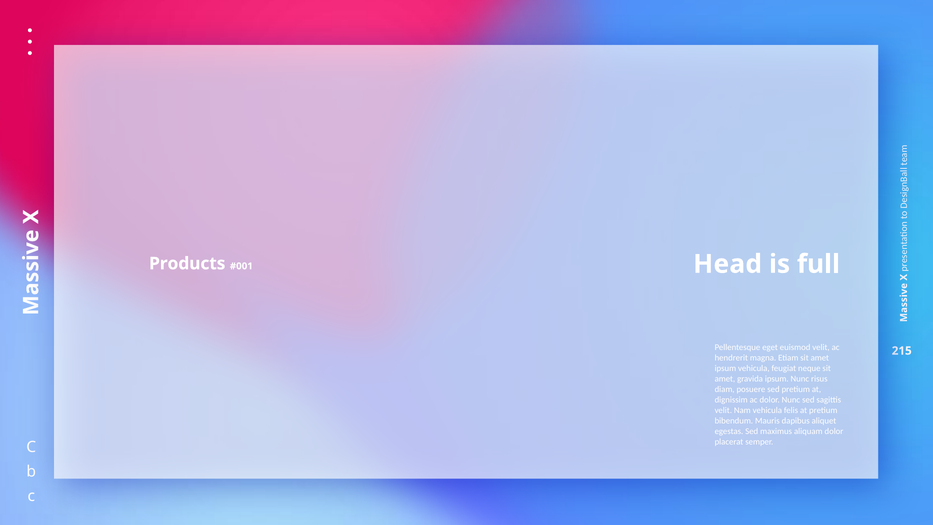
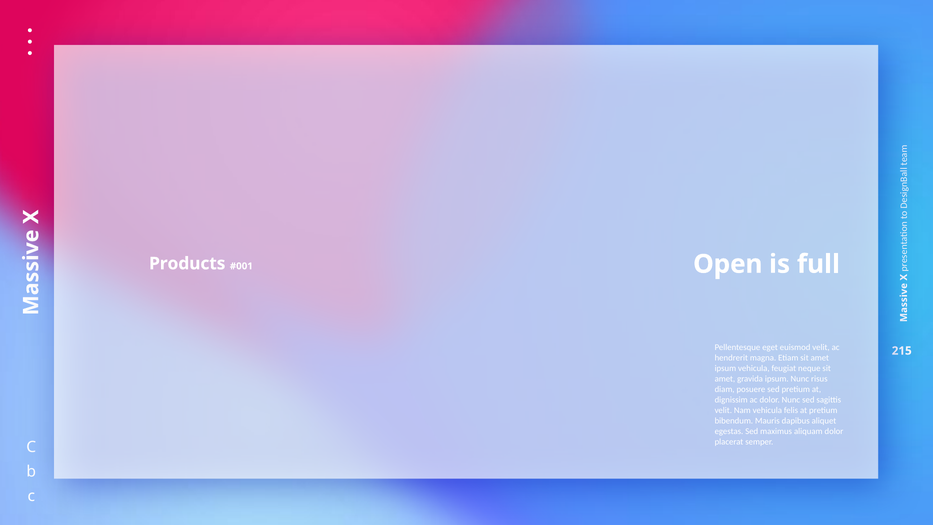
Head: Head -> Open (728, 264)
